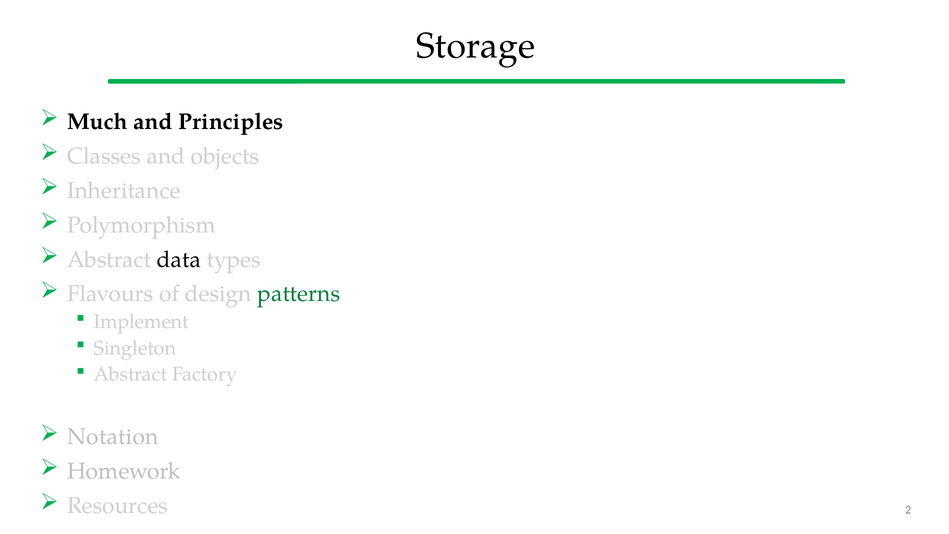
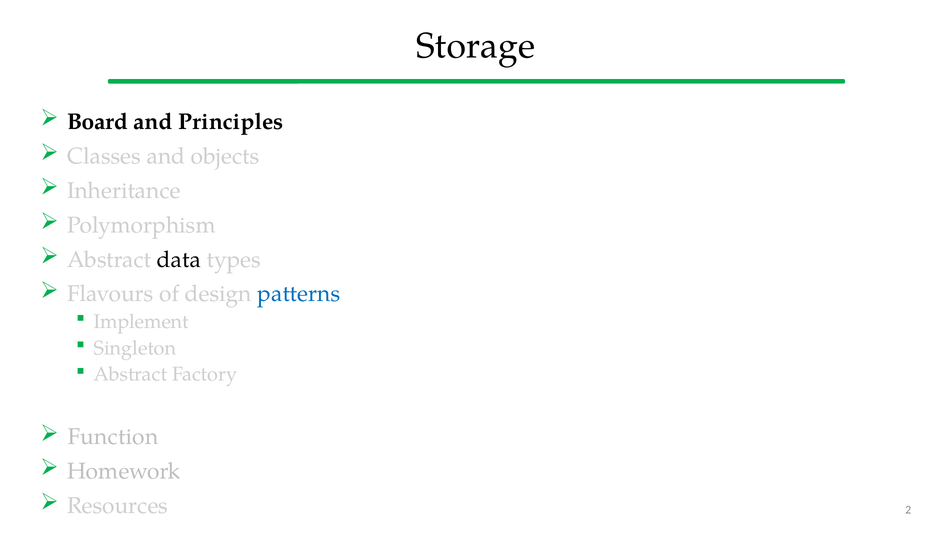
Much: Much -> Board (98, 122)
patterns colour: green -> blue (299, 294)
Notation: Notation -> Function (113, 437)
